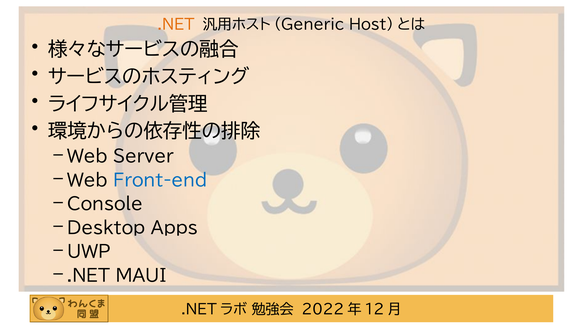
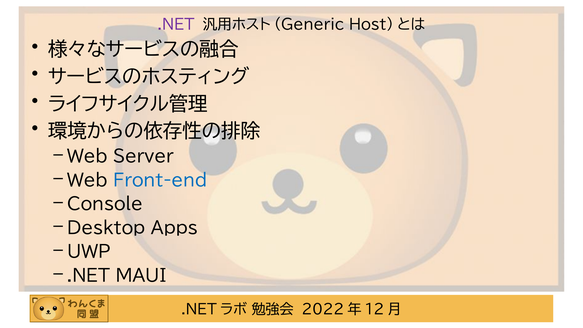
.NET colour: orange -> purple (176, 25)
